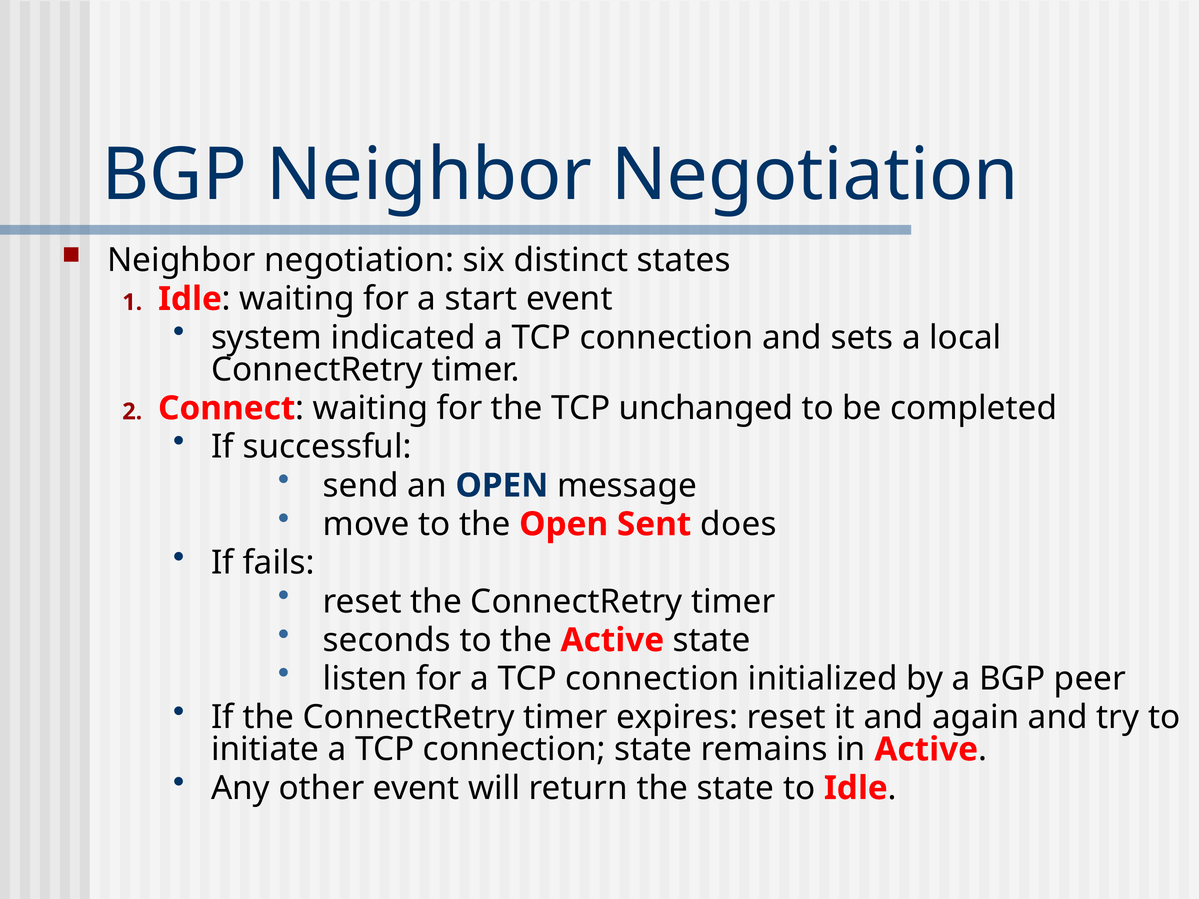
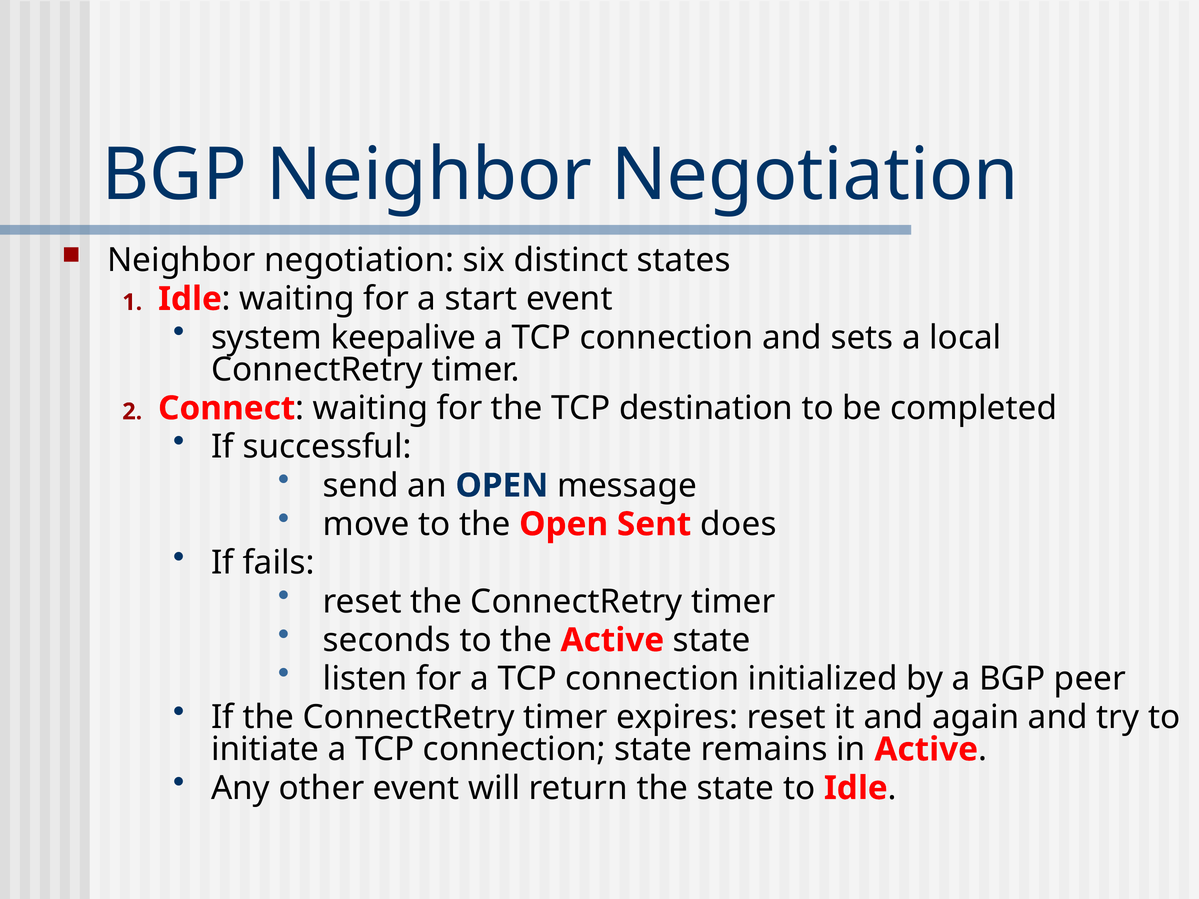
indicated: indicated -> keepalive (403, 338)
unchanged: unchanged -> destination (706, 408)
